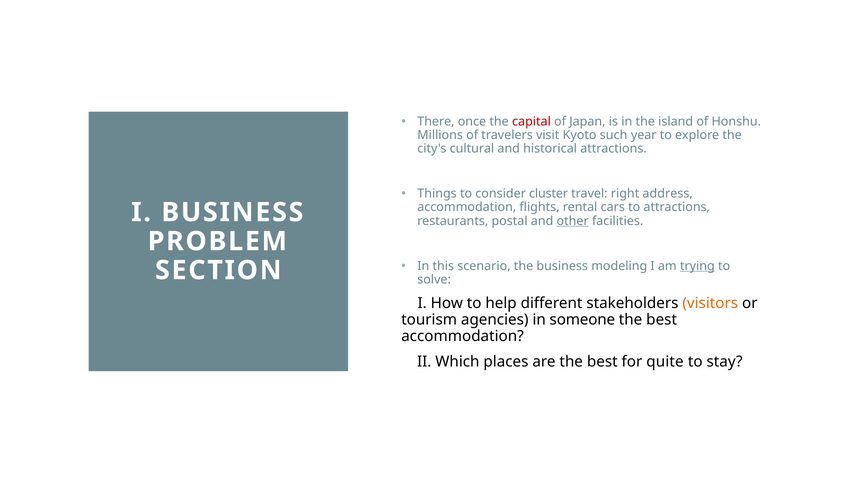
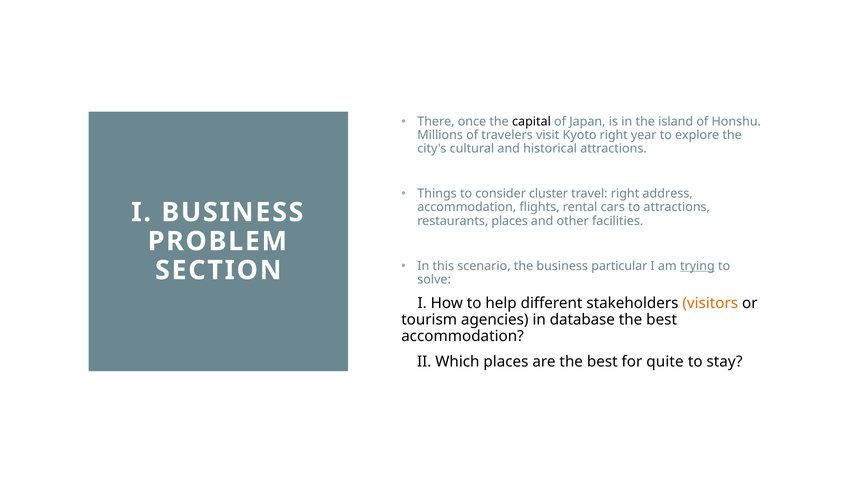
capital colour: red -> black (531, 122)
Kyoto such: such -> right (614, 135)
restaurants postal: postal -> places (510, 221)
other underline: present -> none (573, 221)
modeling: modeling -> particular (619, 266)
someone: someone -> database (582, 320)
